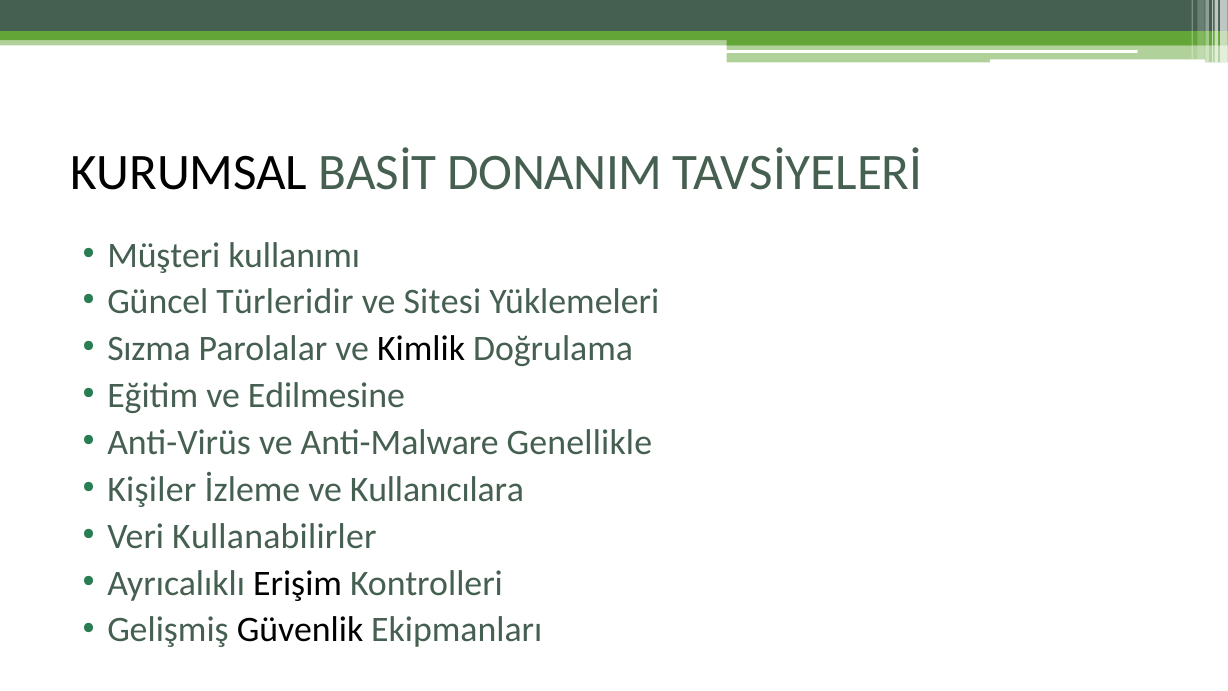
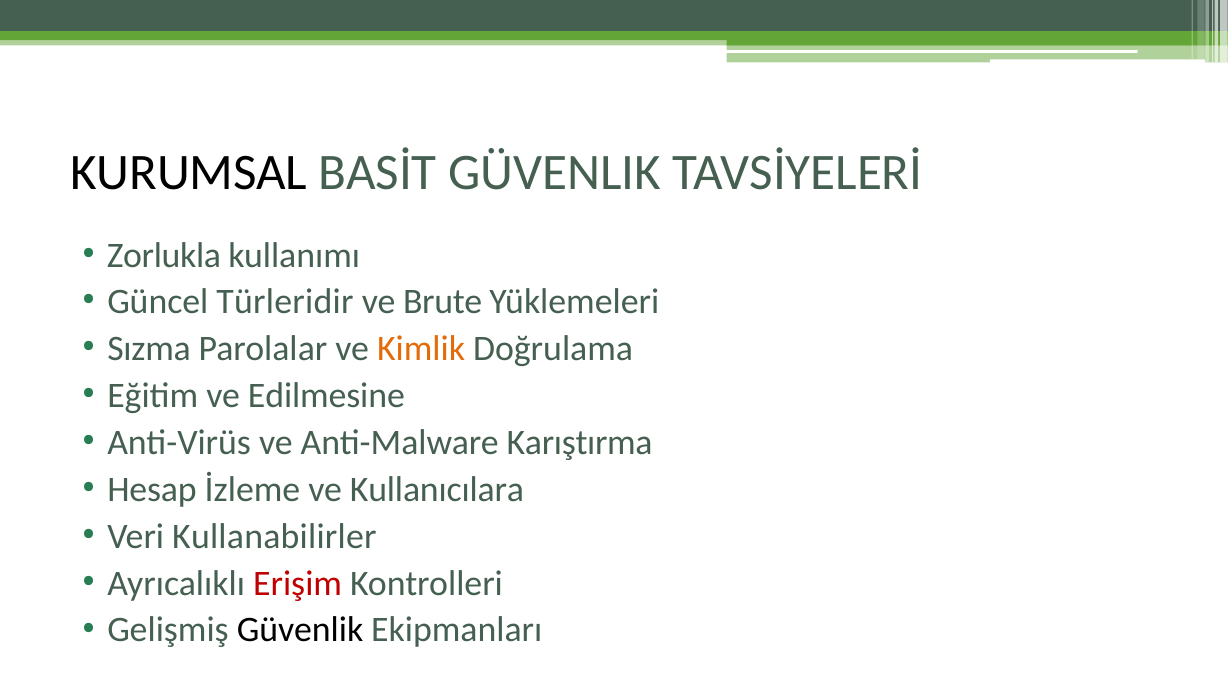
BASİT DONANIM: DONANIM -> GÜVENLIK (555, 172)
Müşteri: Müşteri -> Zorlukla (164, 255)
Sitesi: Sitesi -> Brute (443, 302)
Kimlik colour: black -> orange (421, 349)
Genellikle: Genellikle -> Karıştırma (580, 442)
Kişiler: Kişiler -> Hesap (152, 489)
Erişim colour: black -> red (298, 583)
